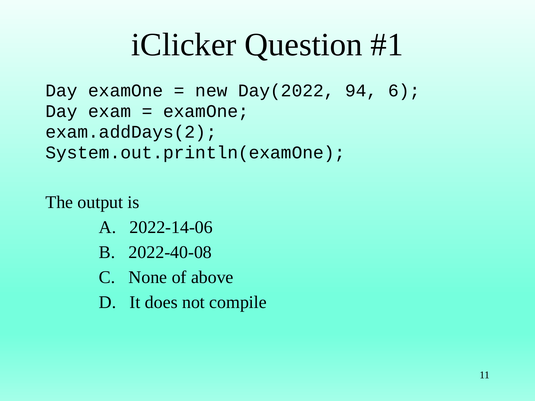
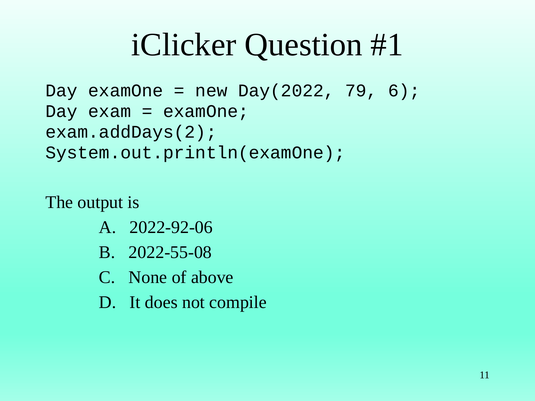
94: 94 -> 79 (361, 91)
2022-14-06: 2022-14-06 -> 2022-92-06 (171, 228)
2022-40-08: 2022-40-08 -> 2022-55-08 (170, 252)
